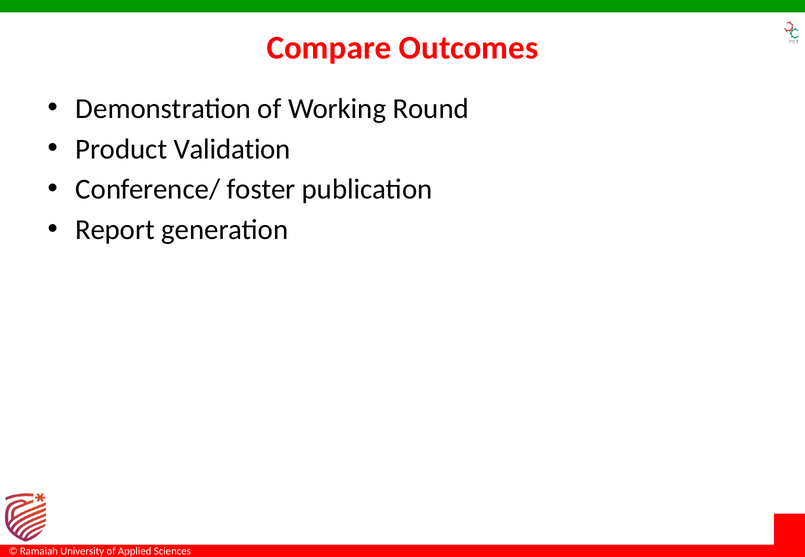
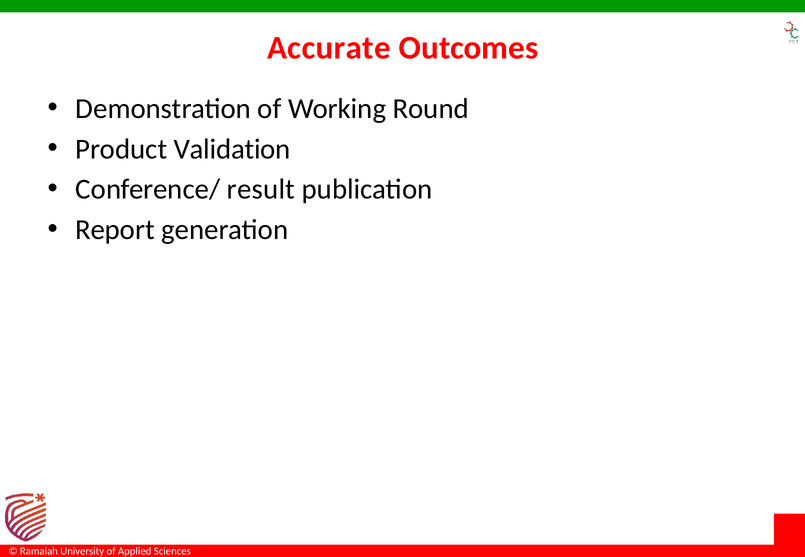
Compare: Compare -> Accurate (329, 48)
foster: foster -> result (261, 190)
